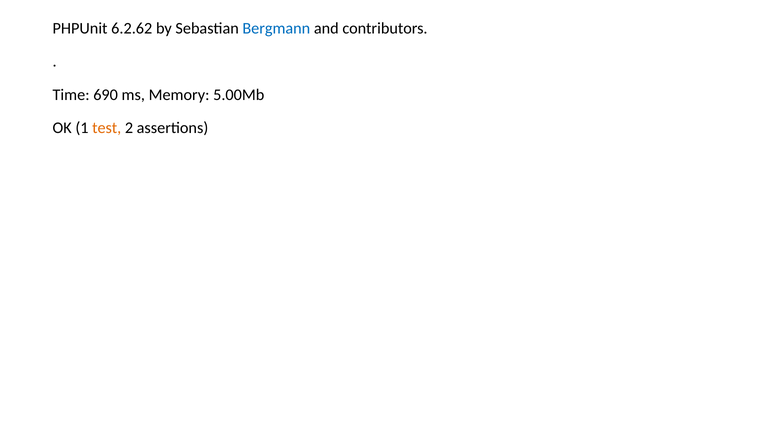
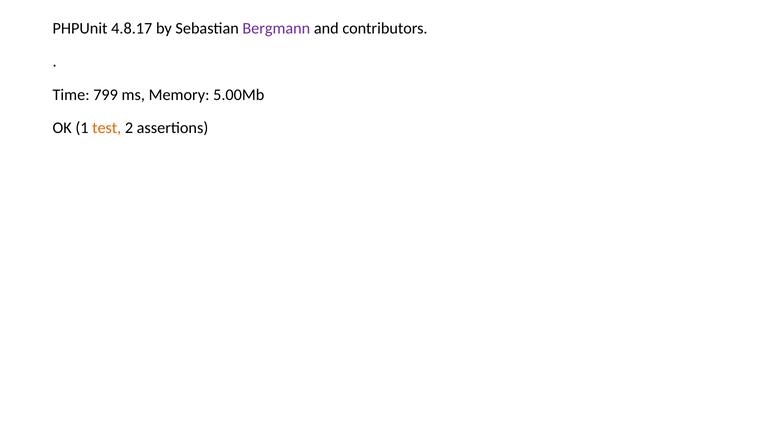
6.2.62: 6.2.62 -> 4.8.17 (132, 28)
Bergmann colour: blue -> purple (276, 28)
690: 690 -> 799 (106, 95)
